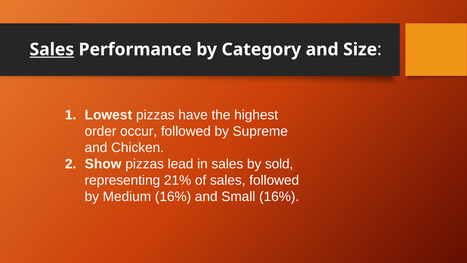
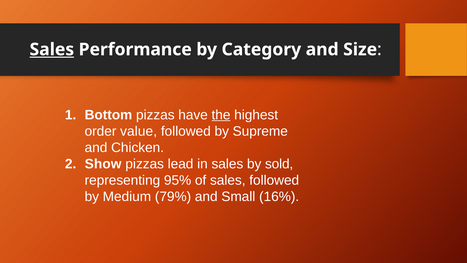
Lowest: Lowest -> Bottom (108, 115)
the underline: none -> present (221, 115)
occur: occur -> value (139, 131)
21%: 21% -> 95% (178, 180)
Medium 16%: 16% -> 79% (173, 197)
